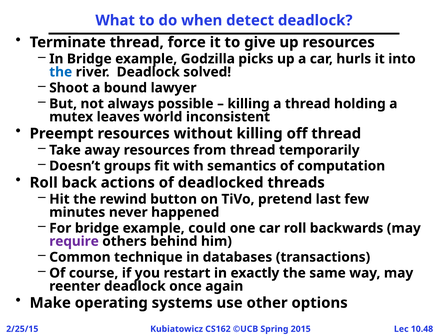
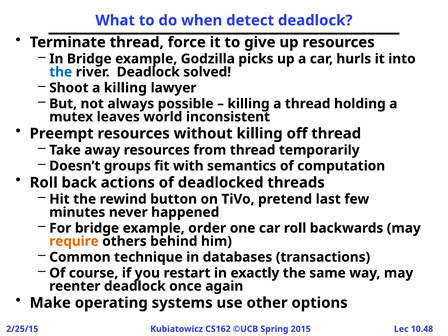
a bound: bound -> killing (125, 88)
could: could -> order (207, 228)
require colour: purple -> orange (74, 241)
